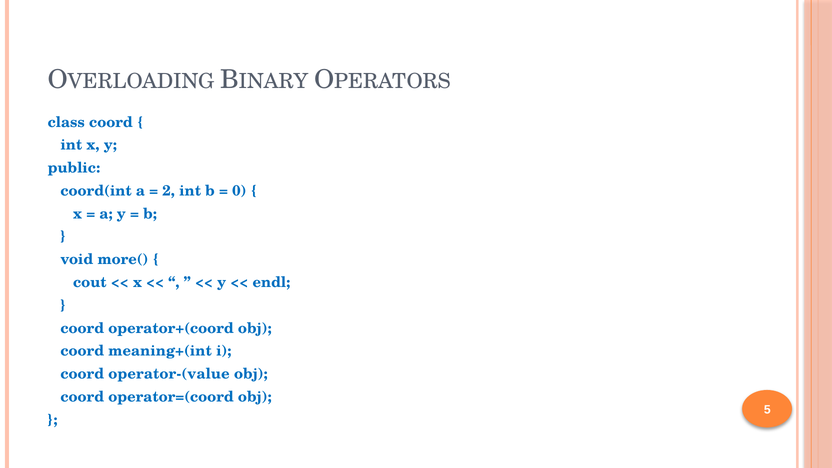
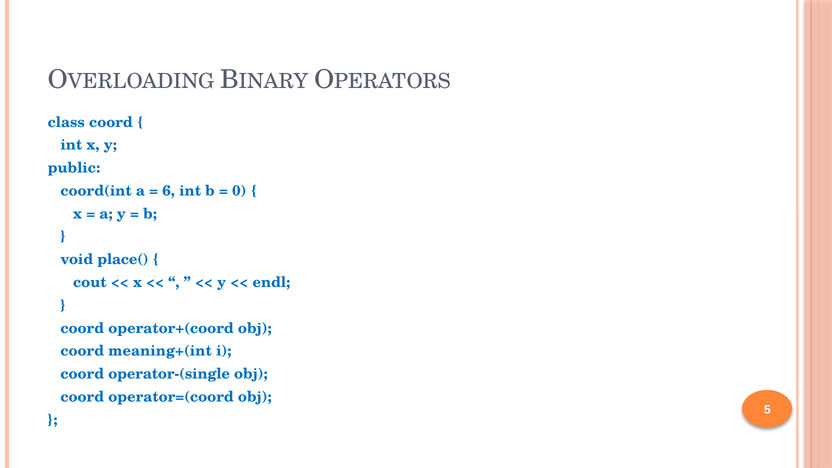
2: 2 -> 6 (169, 191)
more(: more( -> place( (123, 260)
operator-(value: operator-(value -> operator-(single (169, 374)
